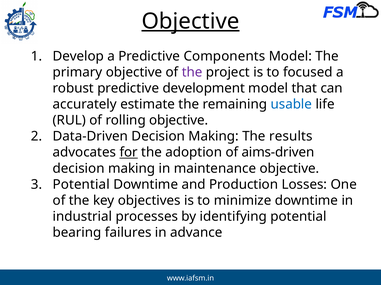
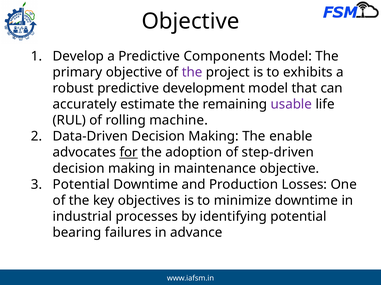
Objective underline: present -> none (190, 21)
focused: focused -> exhibits (308, 72)
usable colour: blue -> purple (291, 105)
rolling objective: objective -> machine (179, 121)
results: results -> enable (291, 137)
aims-driven: aims-driven -> step-driven (278, 153)
